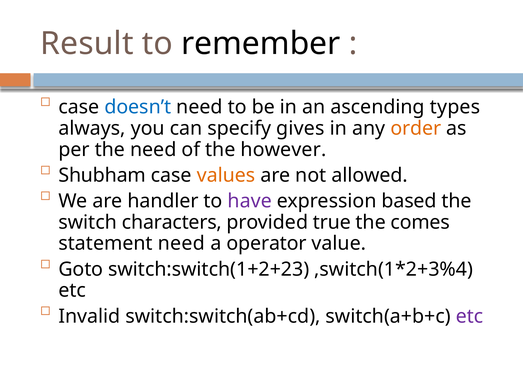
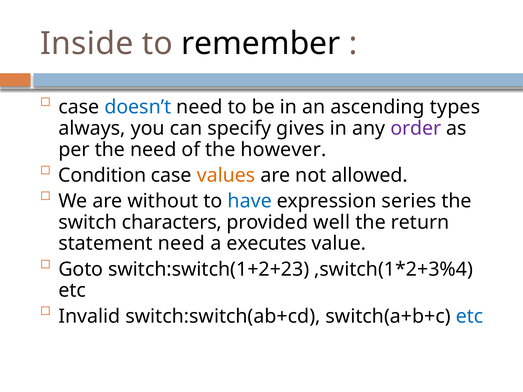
Result: Result -> Inside (87, 44)
order colour: orange -> purple (416, 128)
Shubham: Shubham -> Condition (102, 175)
handler: handler -> without (163, 201)
have colour: purple -> blue (250, 201)
based: based -> series (409, 201)
true: true -> well (332, 222)
comes: comes -> return (420, 222)
operator: operator -> executes (267, 244)
etc colour: purple -> blue (470, 316)
